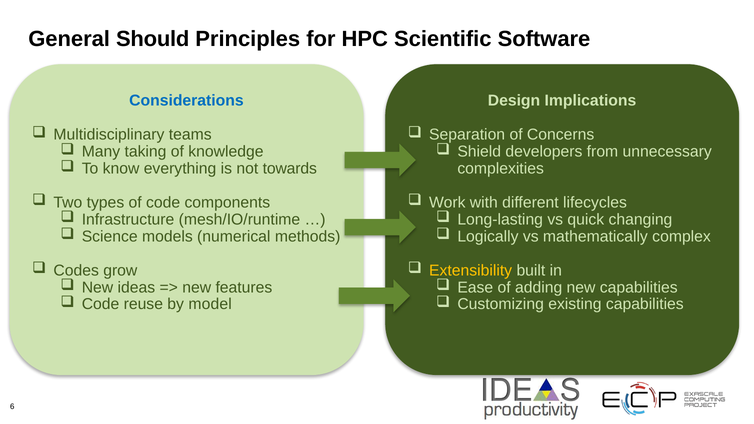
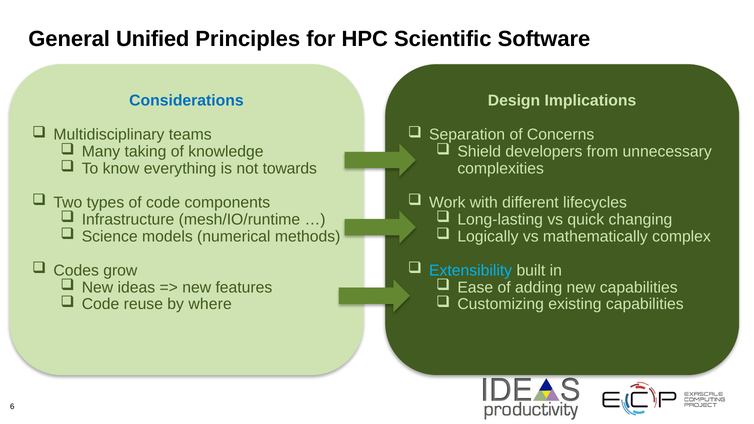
Should: Should -> Unified (153, 39)
Extensibility colour: yellow -> light blue (471, 271)
model: model -> where (210, 304)
